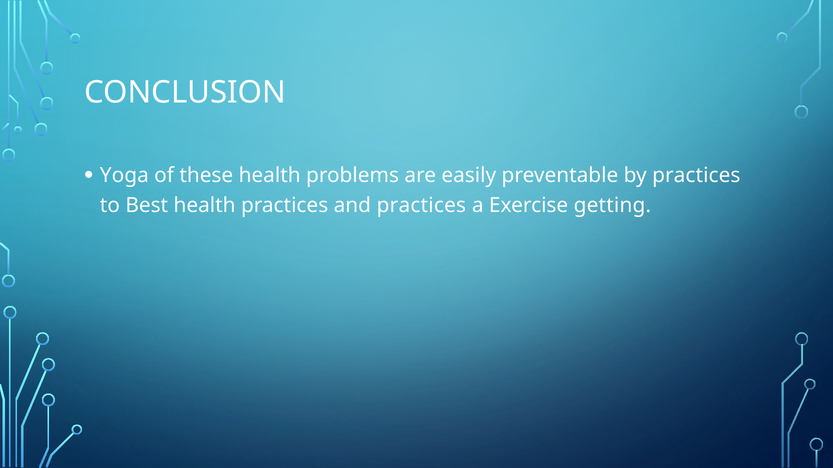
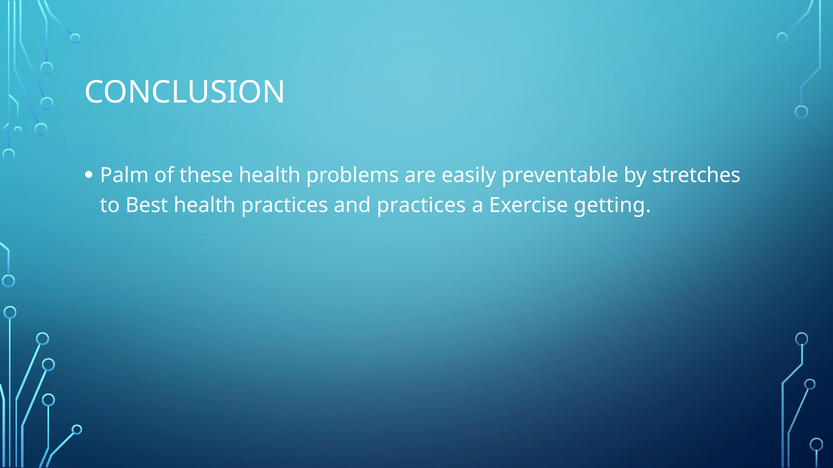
Yoga: Yoga -> Palm (124, 176)
by practices: practices -> stretches (696, 176)
